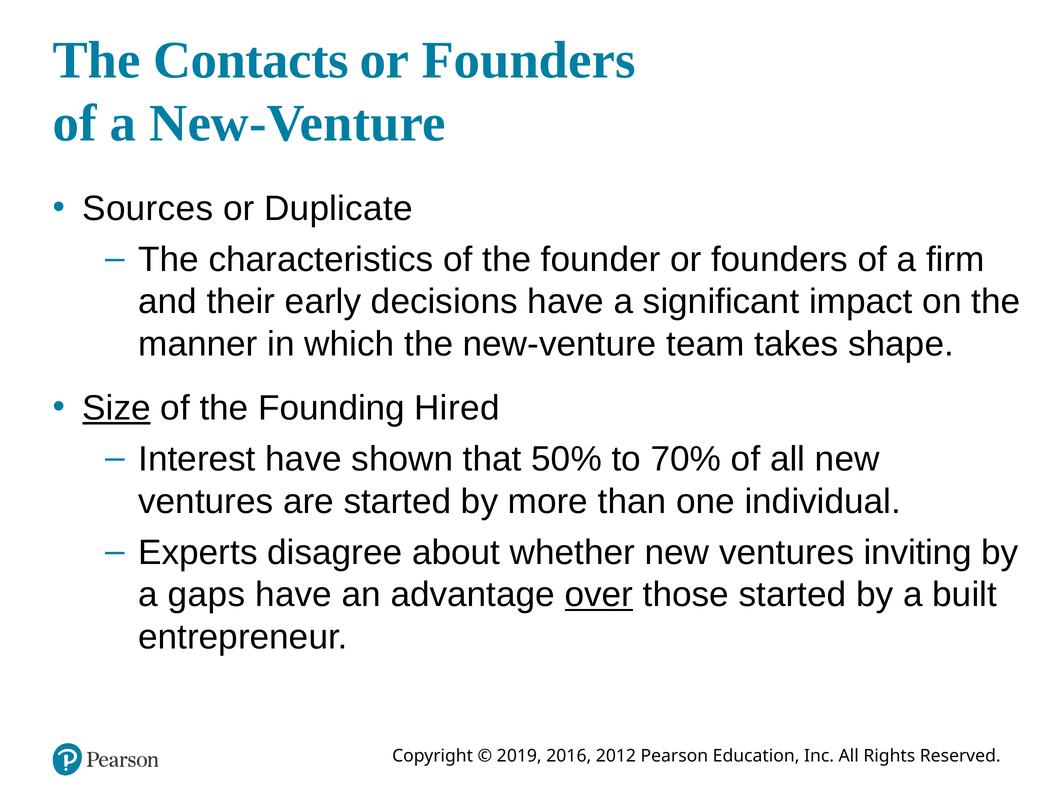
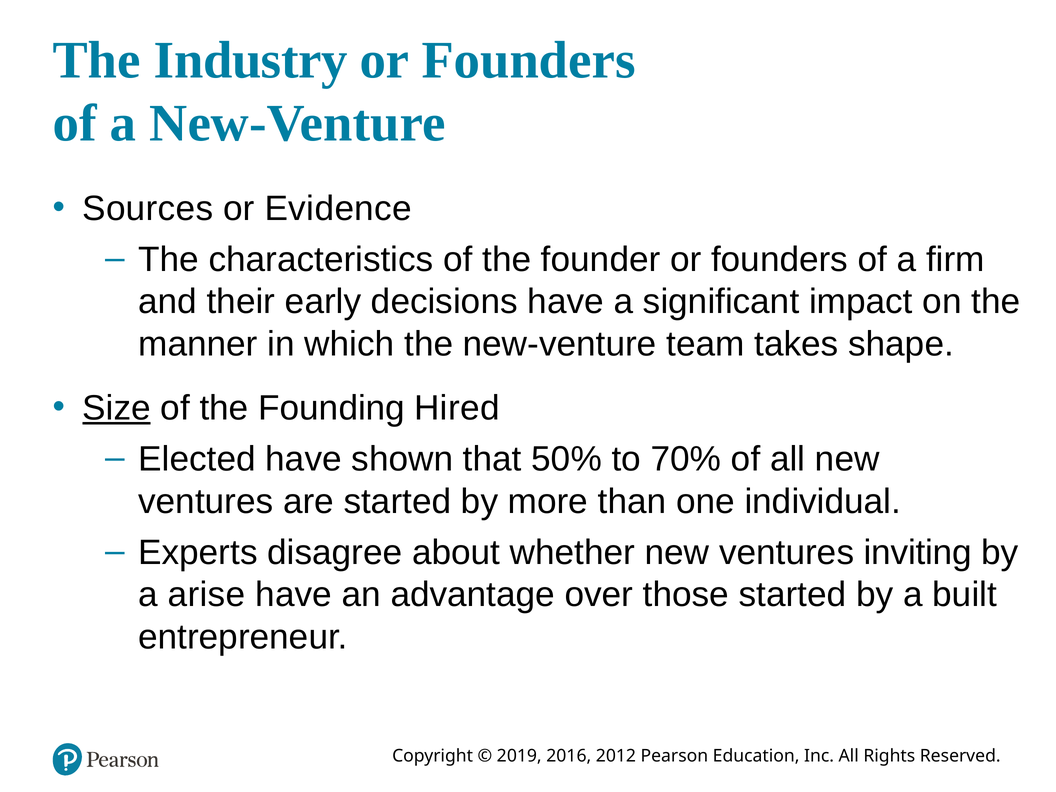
Contacts: Contacts -> Industry (251, 60)
Duplicate: Duplicate -> Evidence (338, 208)
Interest: Interest -> Elected (197, 459)
gaps: gaps -> arise (206, 595)
over underline: present -> none (599, 595)
